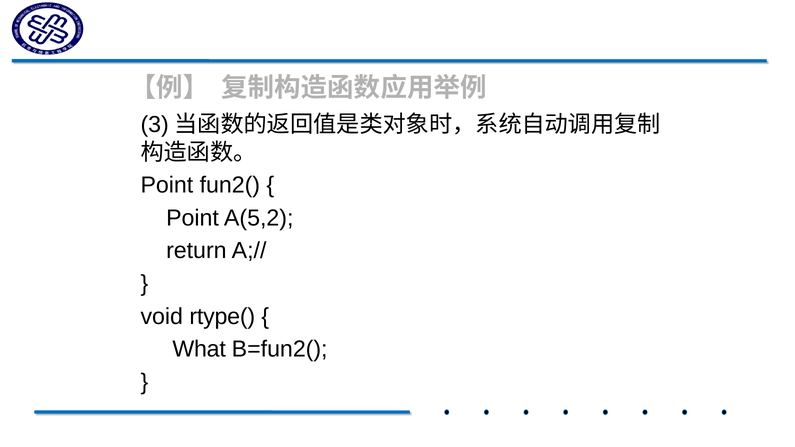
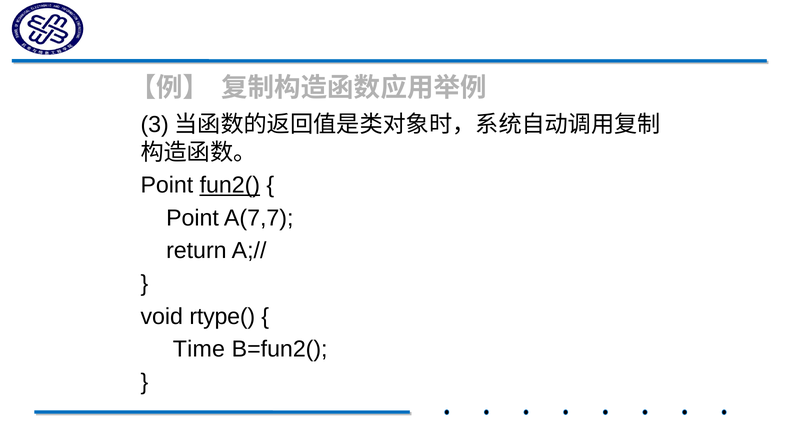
fun2( underline: none -> present (230, 185)
A(5,2: A(5,2 -> A(7,7 (259, 218)
What: What -> Time (199, 349)
